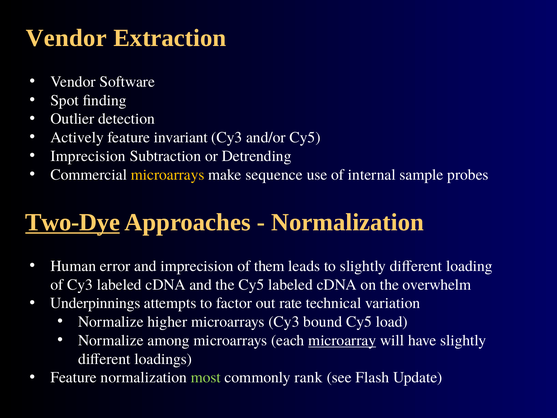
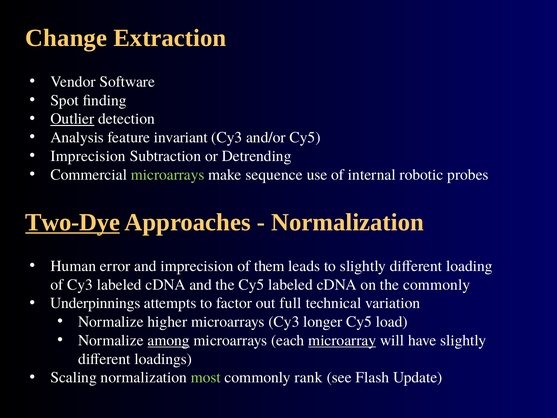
Vendor: Vendor -> Change (66, 38)
Outlier underline: none -> present (72, 119)
Actively: Actively -> Analysis (77, 137)
microarrays colour: yellow -> light green (168, 174)
sample: sample -> robotic (421, 174)
the overwhelm: overwhelm -> commonly (437, 284)
rate: rate -> full (291, 303)
bound: bound -> longer (323, 322)
among underline: none -> present (169, 340)
Feature: Feature -> Scaling (74, 377)
